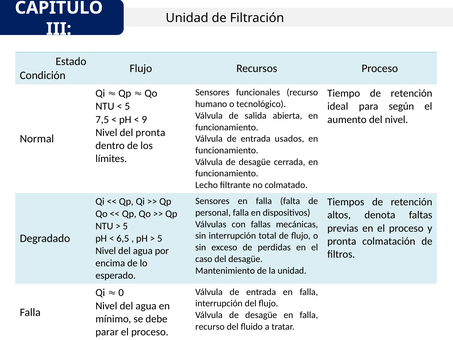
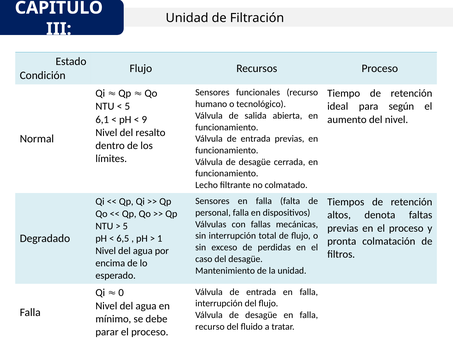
7,5: 7,5 -> 6,1 (102, 119)
del pronta: pronta -> resalto (151, 132)
entrada usados: usados -> previas (289, 139)
5: 5 -> 1 (160, 238)
